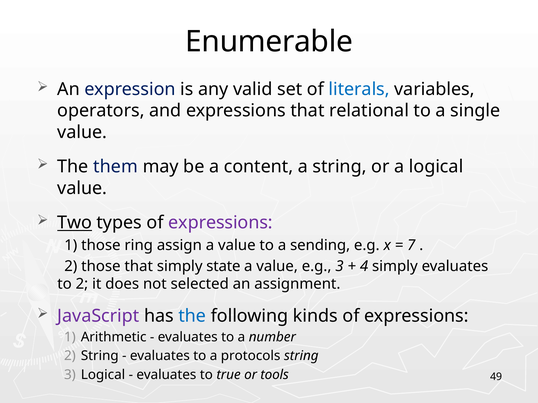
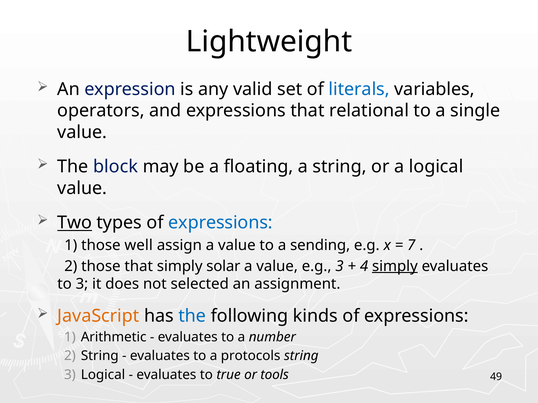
Enumerable: Enumerable -> Lightweight (269, 42)
them: them -> block (116, 167)
content: content -> floating (259, 167)
expressions colour: purple -> blue (221, 223)
ring: ring -> well (139, 246)
state: state -> solar (223, 266)
simply underline: none -> present (395, 266)
to 2: 2 -> 3 (82, 284)
JavaScript colour: purple -> orange (98, 316)
